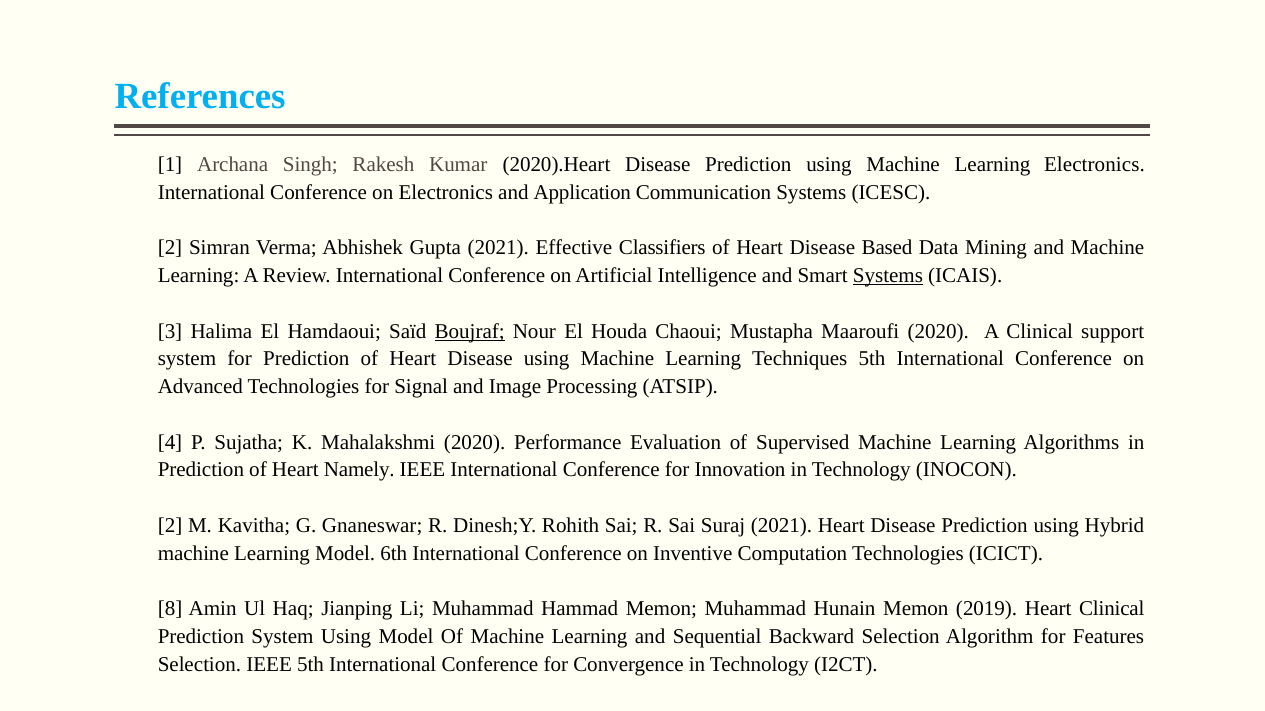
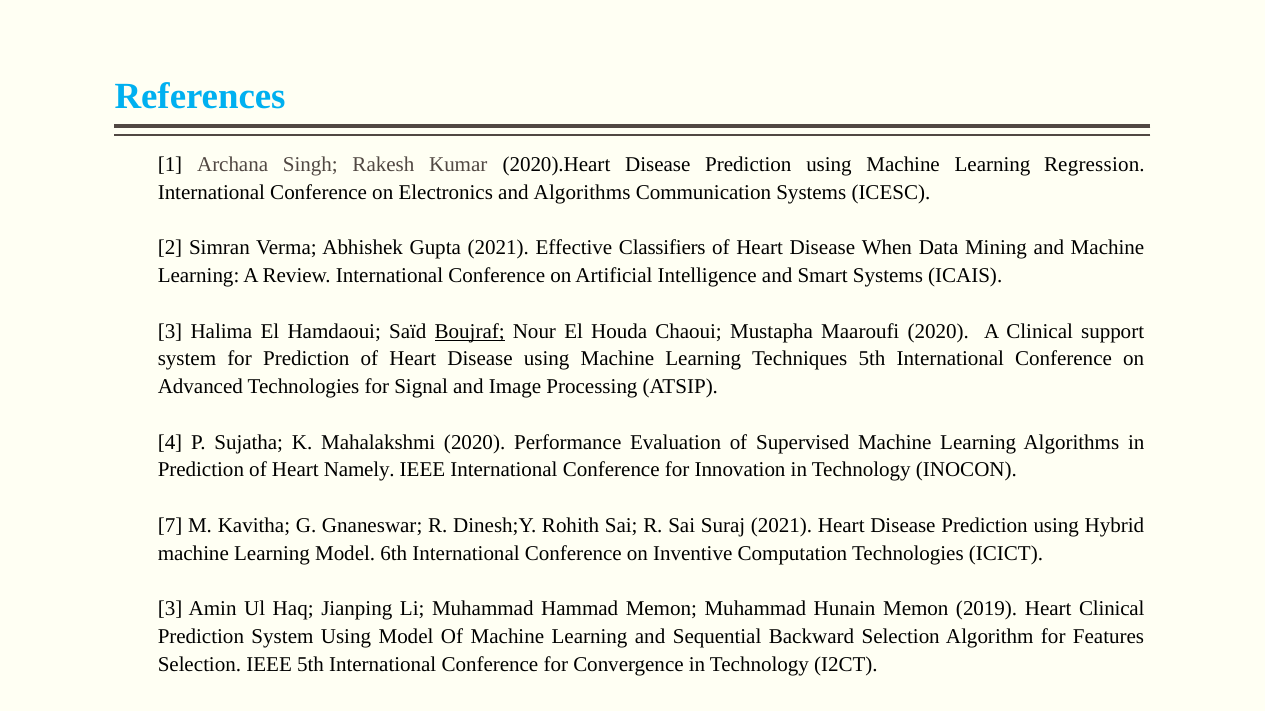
Learning Electronics: Electronics -> Regression (1094, 165)
and Application: Application -> Algorithms (582, 193)
Based: Based -> When (887, 248)
Systems underline: present -> none (888, 276)
2: 2 -> 7 (170, 526)
8: 8 -> 3 (170, 609)
